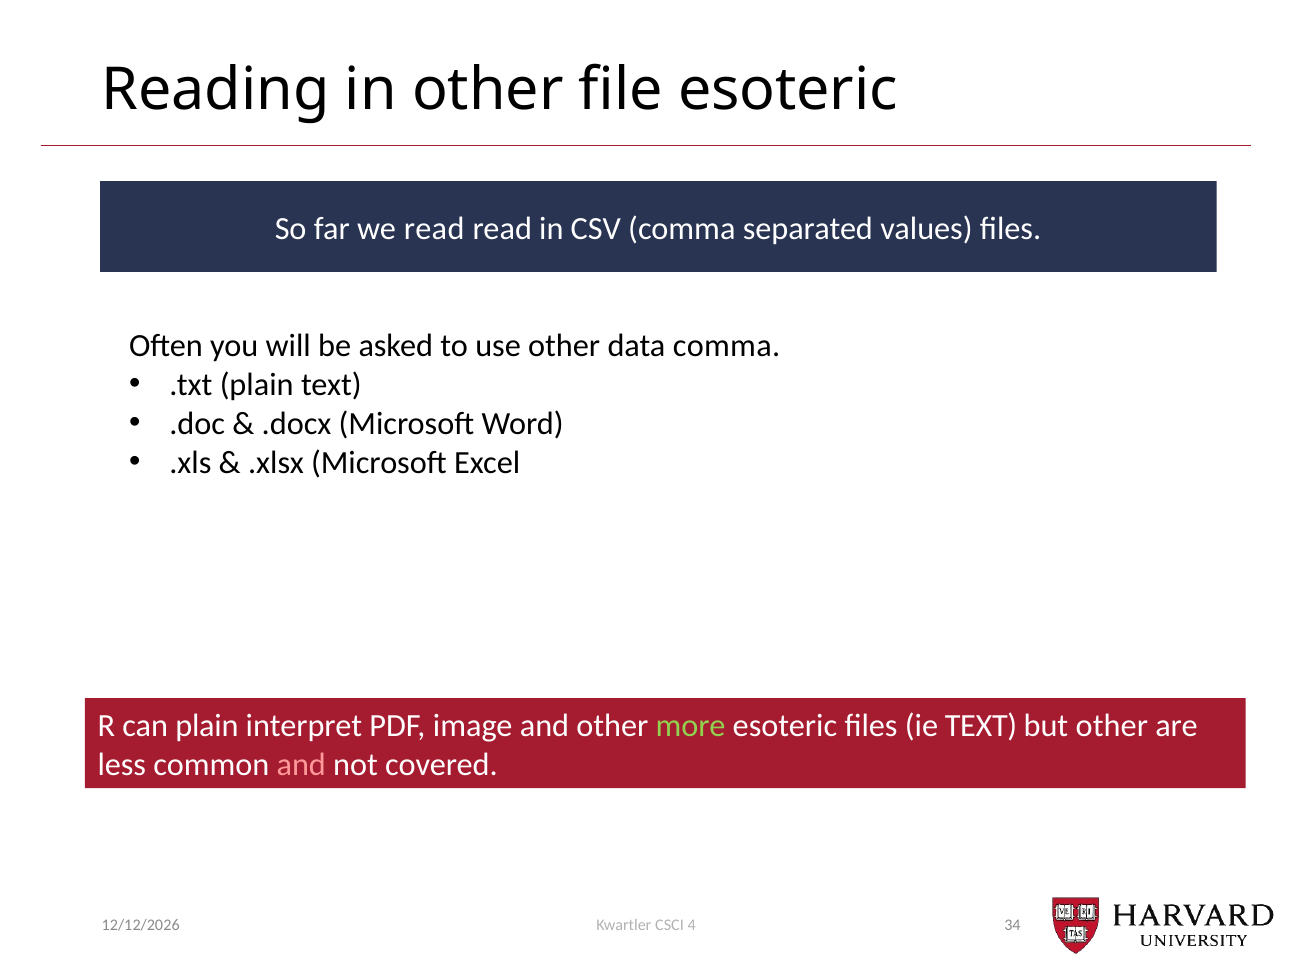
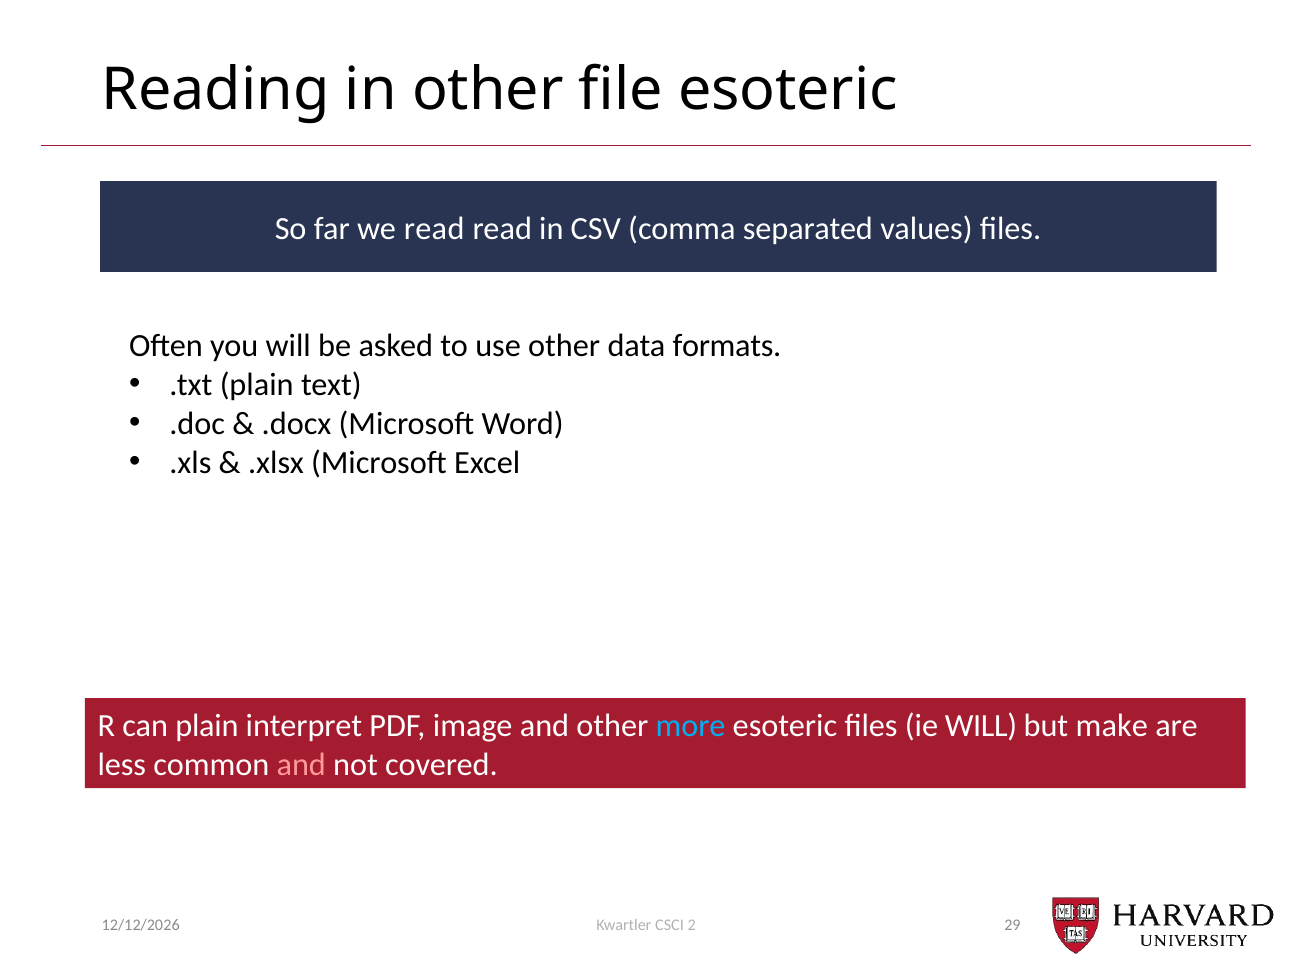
data comma: comma -> formats (727, 346)
more colour: light green -> light blue (691, 726)
ie TEXT: TEXT -> WILL (981, 726)
but other: other -> make (1112, 726)
4: 4 -> 2 (692, 925)
34: 34 -> 29 (1012, 925)
